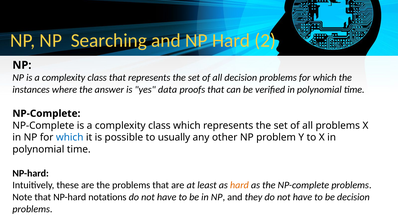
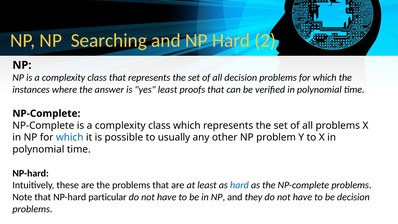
yes data: data -> least (168, 90)
hard colour: orange -> blue (239, 185)
notations: notations -> particular (107, 197)
